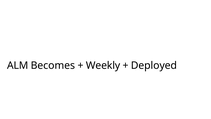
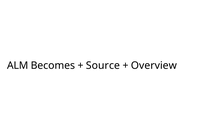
Weekly: Weekly -> Source (103, 65)
Deployed: Deployed -> Overview (154, 65)
